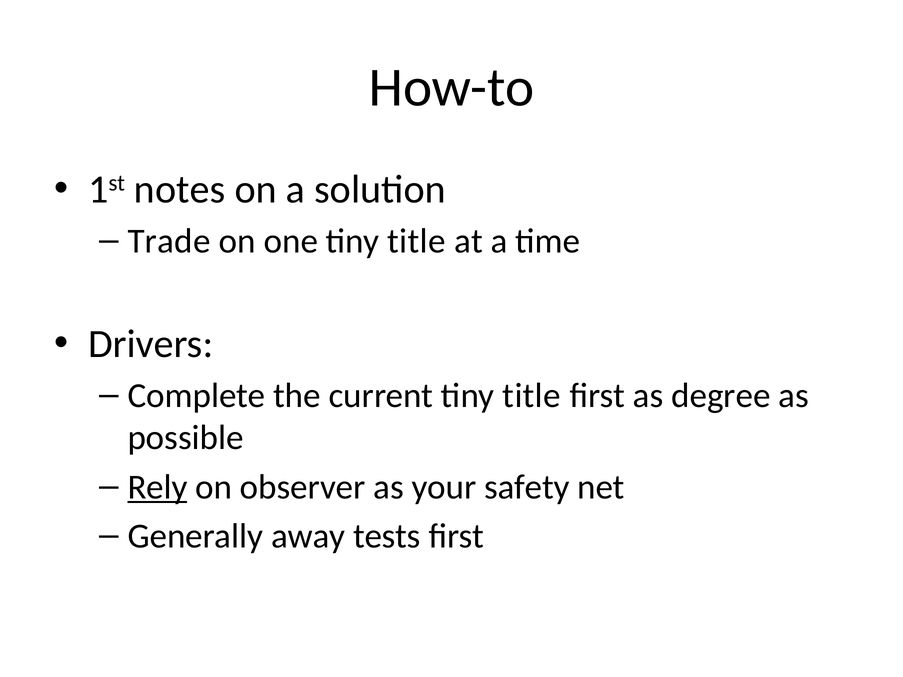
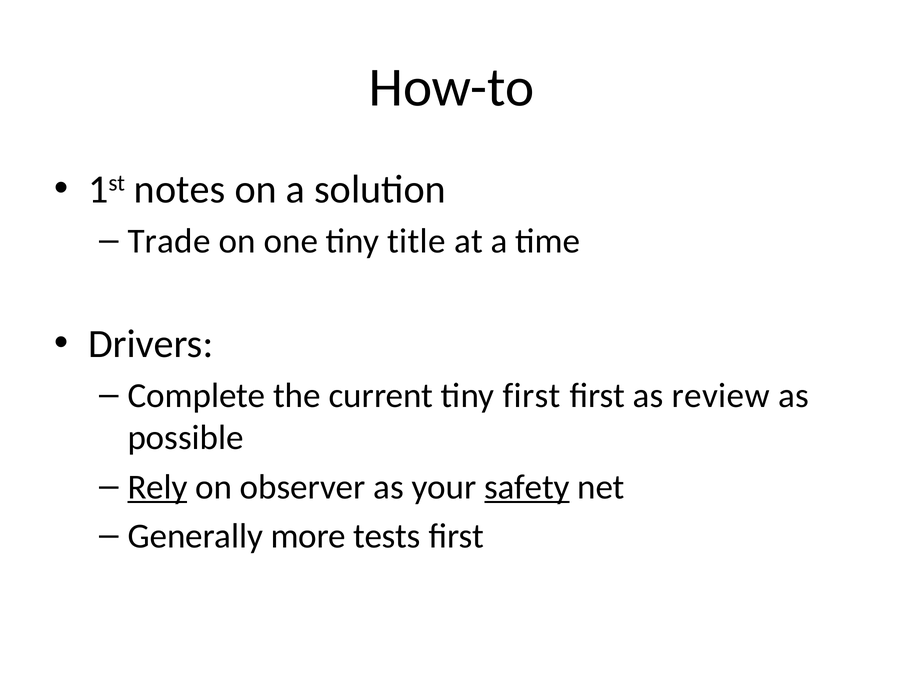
current tiny title: title -> first (532, 396)
degree: degree -> review (721, 396)
safety underline: none -> present (527, 487)
away: away -> more (308, 536)
